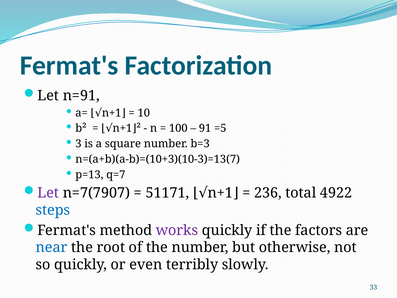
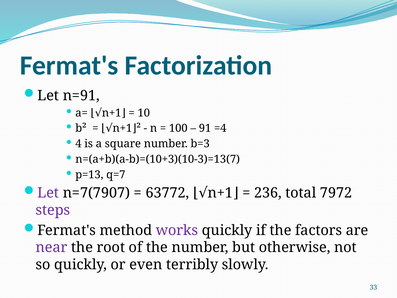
=5: =5 -> =4 (220, 128)
3: 3 -> 4 (78, 144)
51171: 51171 -> 63772 (167, 193)
4922: 4922 -> 7972 (336, 193)
steps colour: blue -> purple (53, 210)
near colour: blue -> purple (52, 247)
